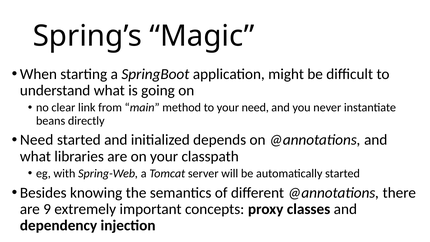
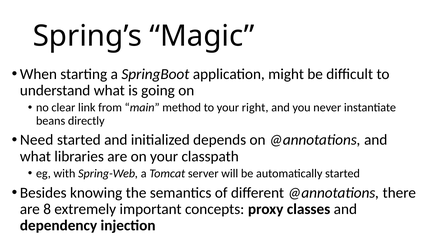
your need: need -> right (255, 108)
9: 9 -> 8 (47, 209)
